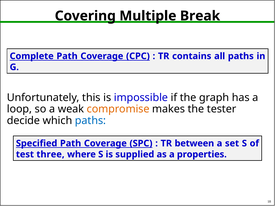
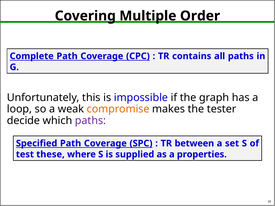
Break: Break -> Order (200, 16)
paths colour: blue -> purple (90, 121)
three: three -> these (51, 155)
